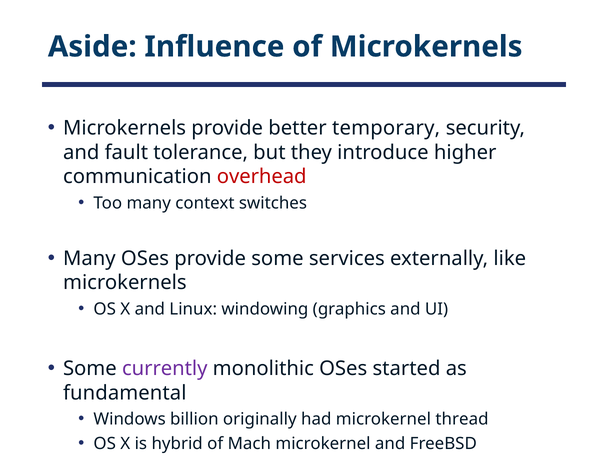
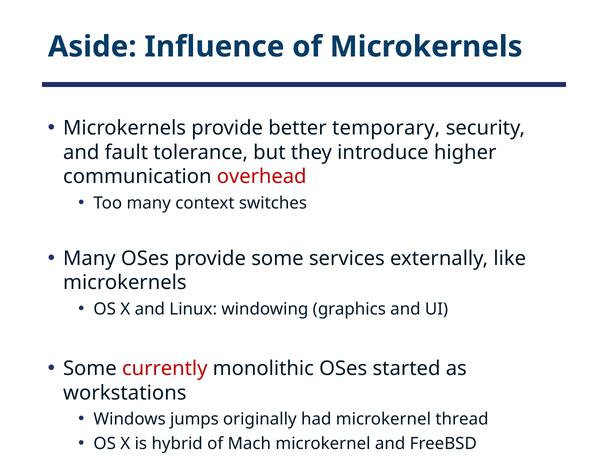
currently colour: purple -> red (165, 369)
fundamental: fundamental -> workstations (125, 393)
billion: billion -> jumps (194, 419)
